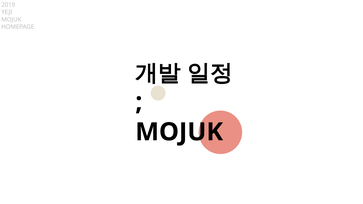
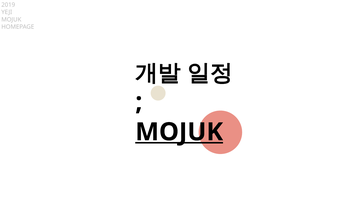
MOJUK underline: none -> present (179, 132)
